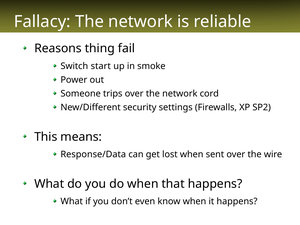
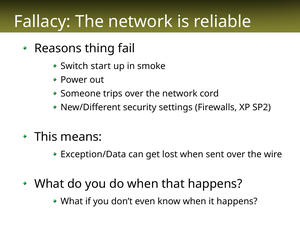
Response/Data: Response/Data -> Exception/Data (93, 154)
